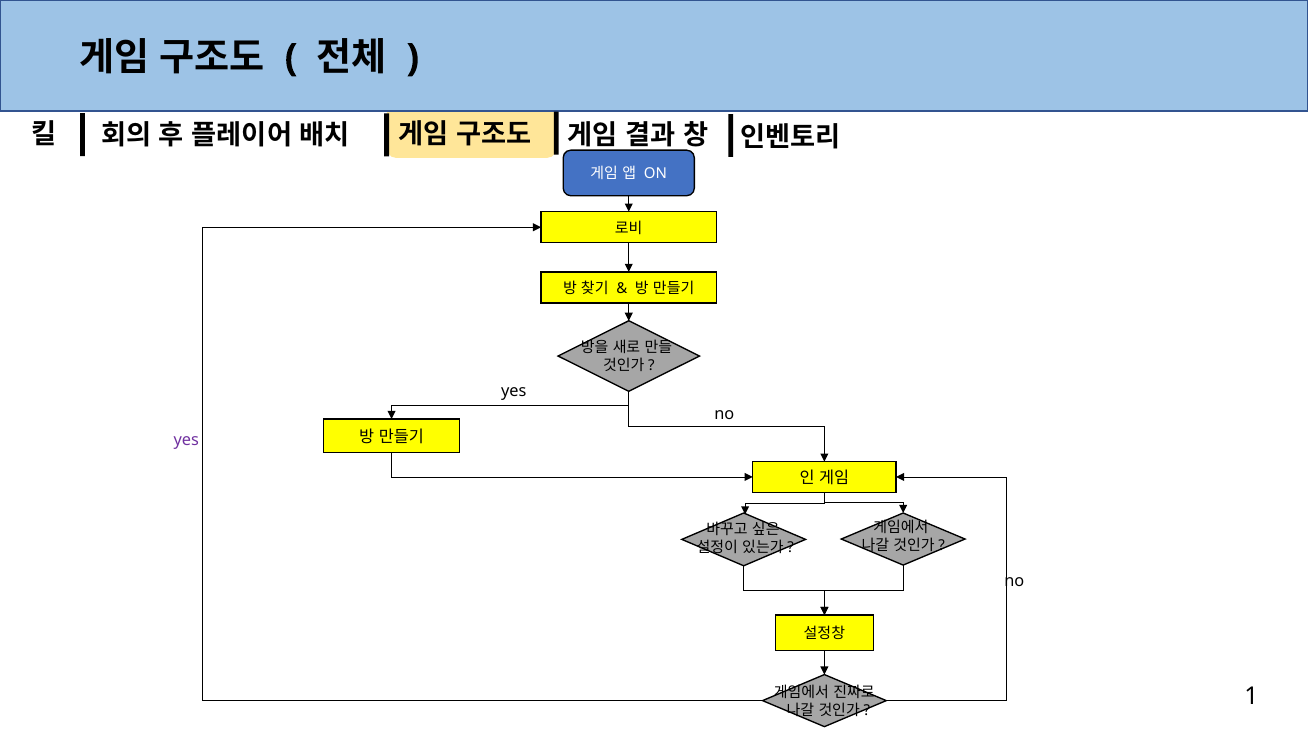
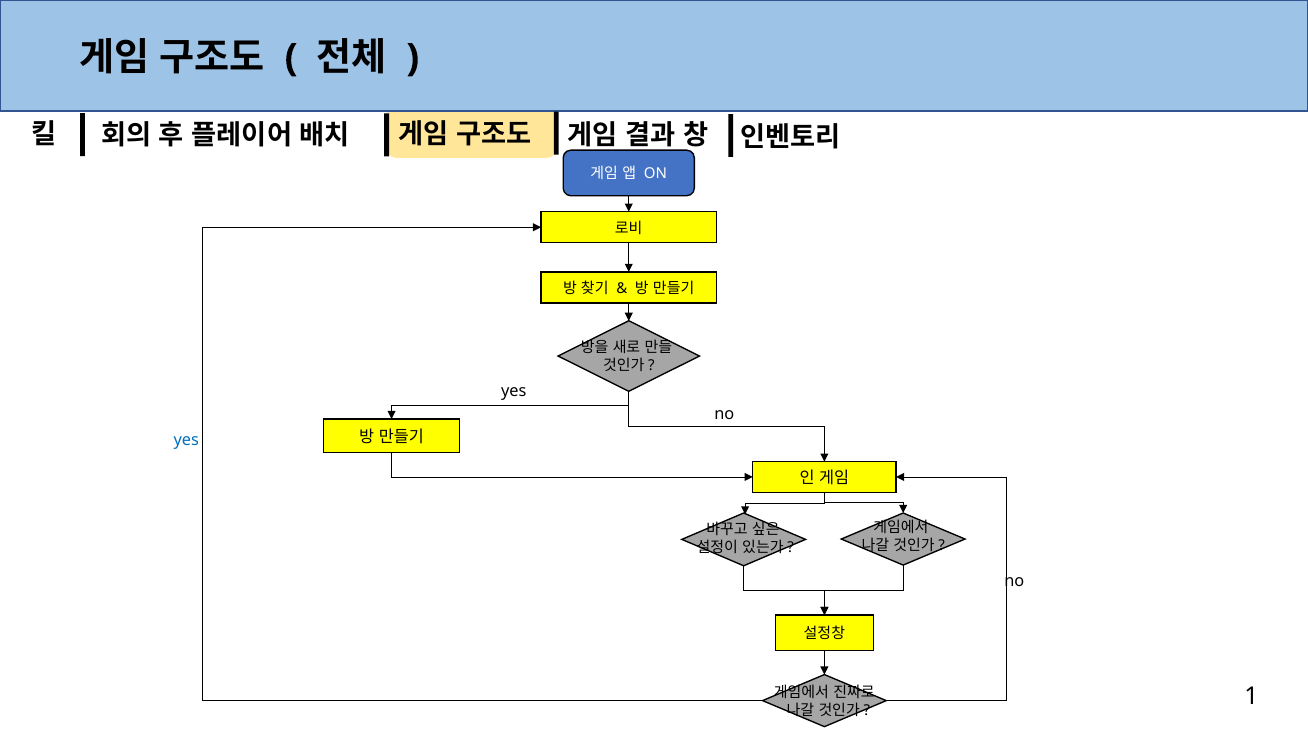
yes colour: purple -> blue (186, 440)
